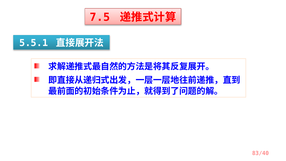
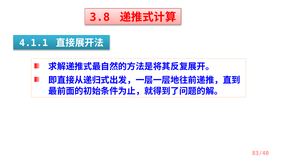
7.5: 7.5 -> 3.8 (100, 17)
5.5.1: 5.5.1 -> 4.1.1 (34, 43)
